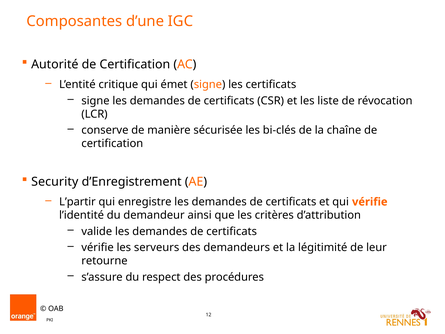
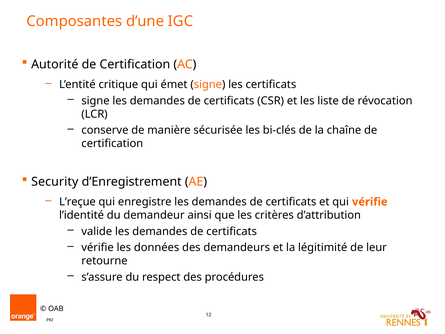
L’partir: L’partir -> L’reçue (77, 202)
serveurs: serveurs -> données (157, 247)
